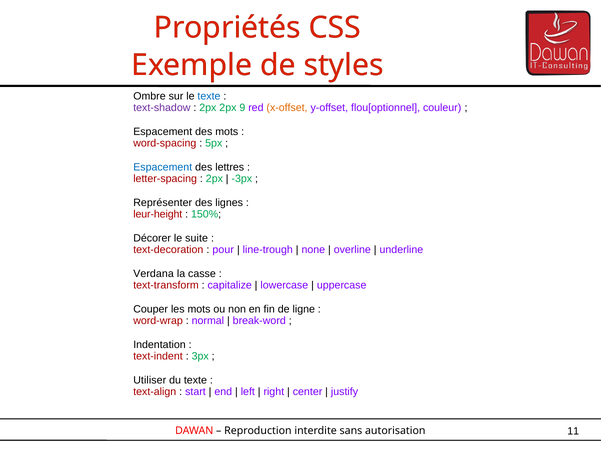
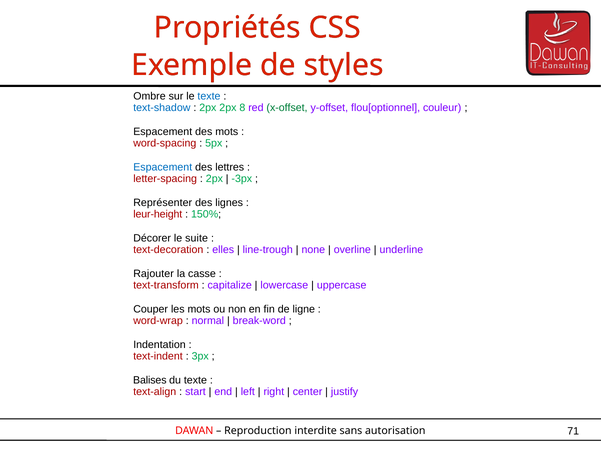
text-shadow colour: purple -> blue (162, 108)
9: 9 -> 8 (242, 108)
x-offset colour: orange -> green (287, 108)
pour: pour -> elles (223, 250)
Verdana: Verdana -> Rajouter (154, 273)
Utiliser: Utiliser -> Balises (150, 380)
11: 11 -> 71 (573, 431)
